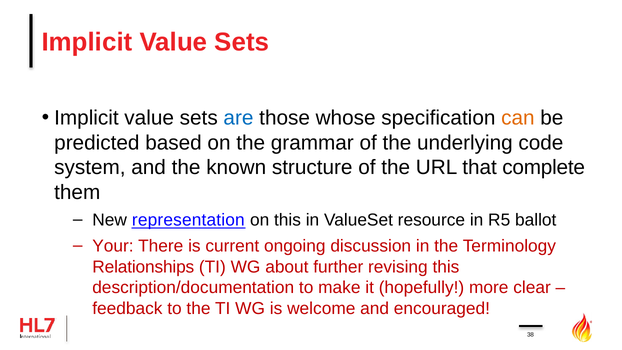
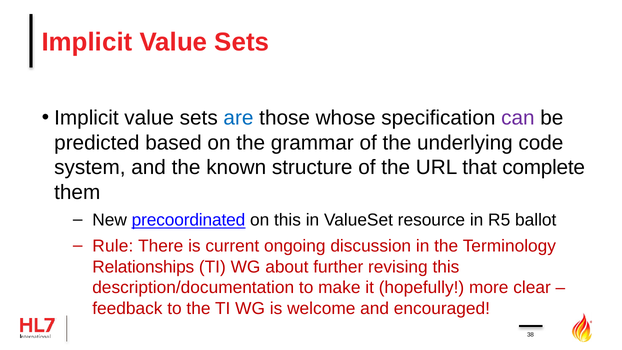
can colour: orange -> purple (518, 118)
representation: representation -> precoordinated (189, 220)
Your: Your -> Rule (113, 246)
